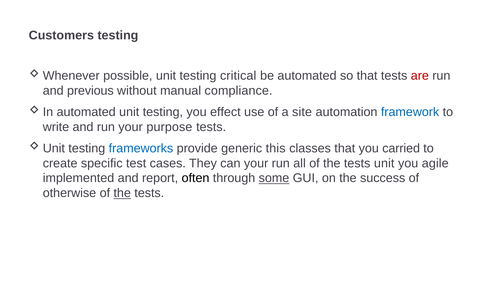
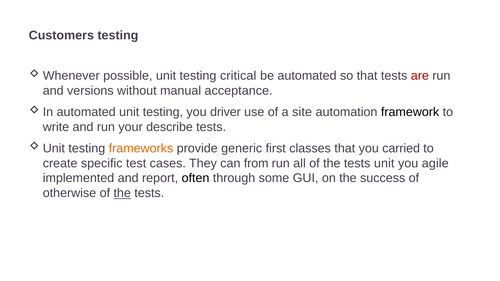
previous: previous -> versions (90, 91)
compliance: compliance -> acceptance (239, 91)
effect: effect -> driver (225, 112)
framework colour: blue -> black (410, 112)
purpose: purpose -> describe (170, 127)
frameworks colour: blue -> orange (141, 148)
this: this -> first (276, 148)
can your: your -> from (256, 163)
some underline: present -> none (274, 178)
